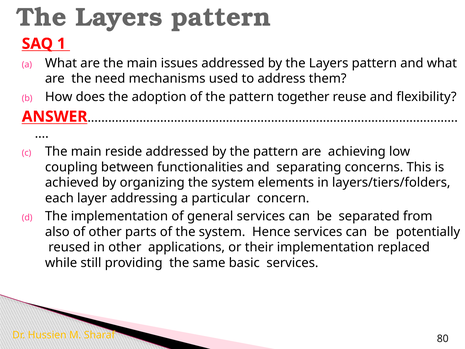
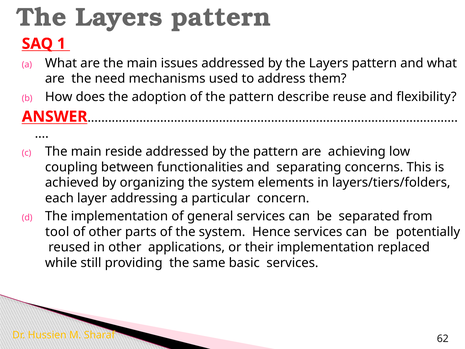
together: together -> describe (303, 97)
also: also -> tool (57, 232)
80: 80 -> 62 (443, 339)
